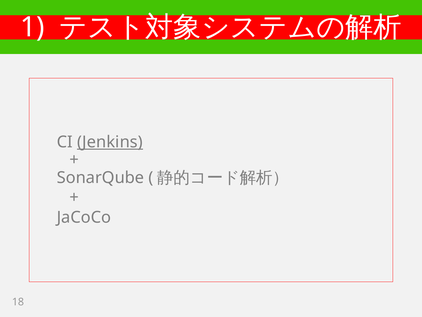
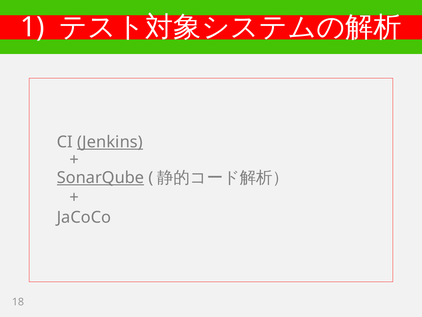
SonarQube underline: none -> present (101, 177)
